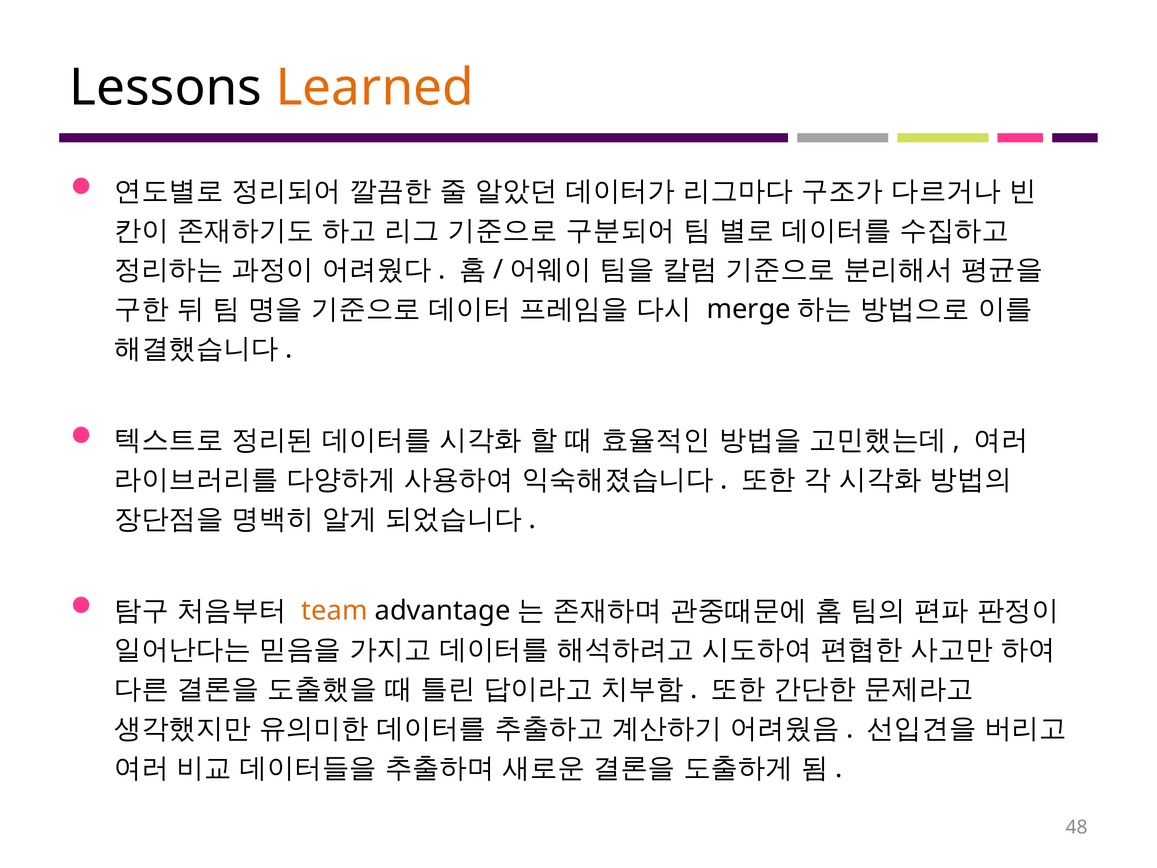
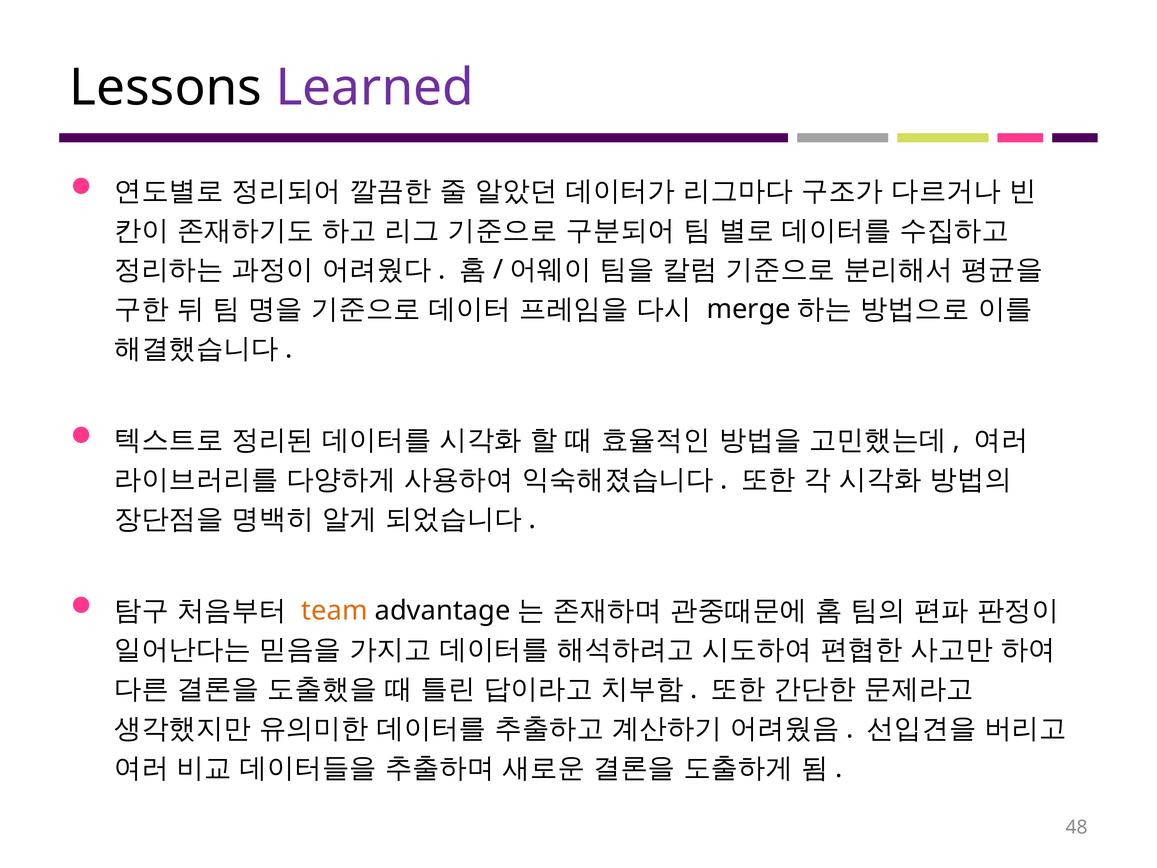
Learned colour: orange -> purple (375, 88)
